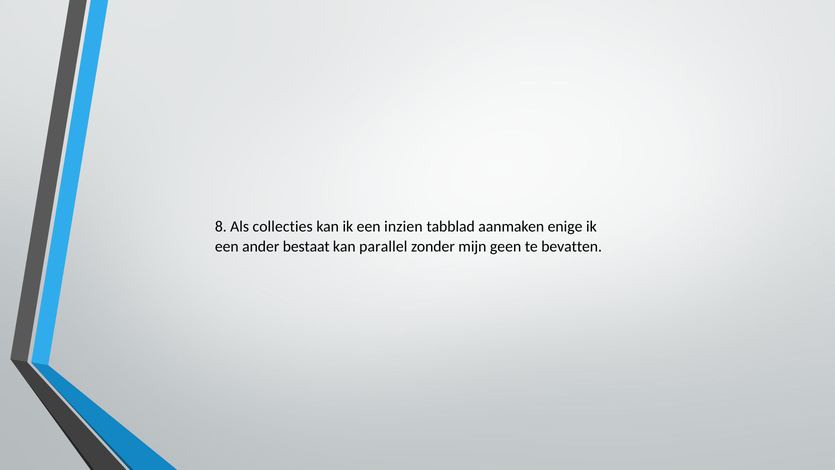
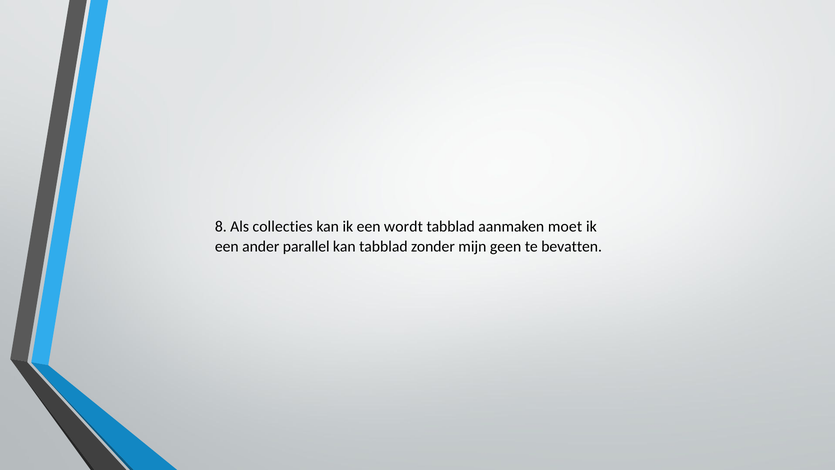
inzien: inzien -> wordt (403, 226)
enige: enige -> moet (565, 226)
bestaat: bestaat -> parallel (306, 246)
kan parallel: parallel -> tabblad (383, 246)
